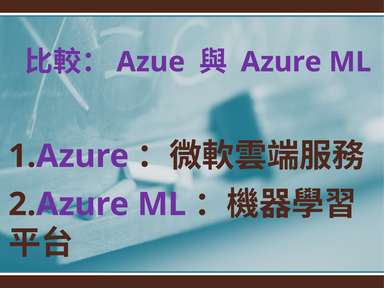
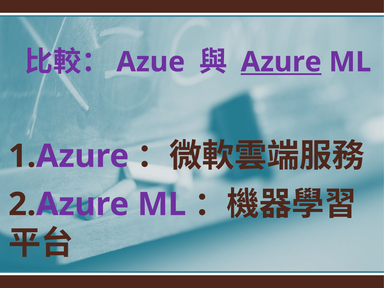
Azure underline: none -> present (281, 62)
